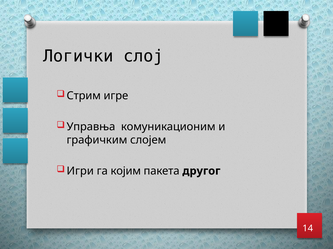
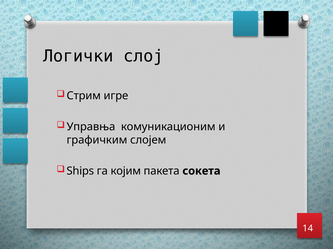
Игри: Игри -> Ships (80, 171)
другог: другог -> сокета (201, 171)
